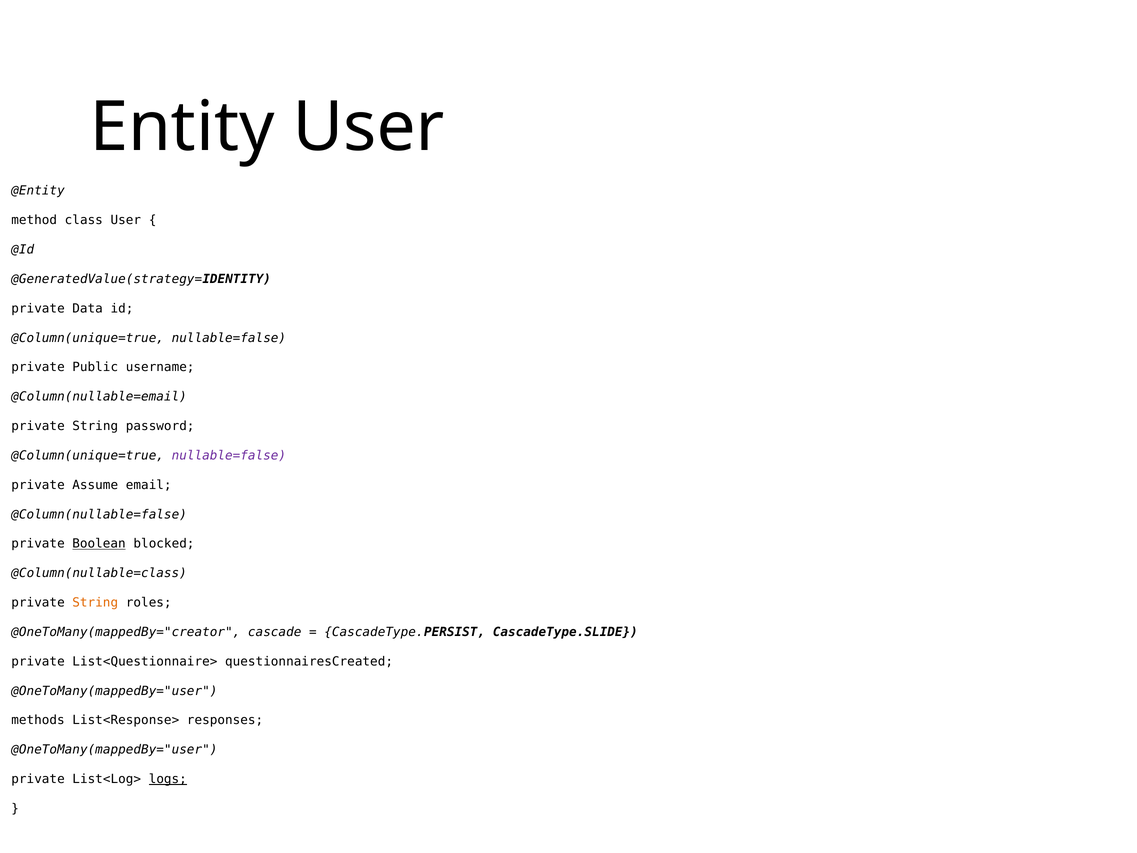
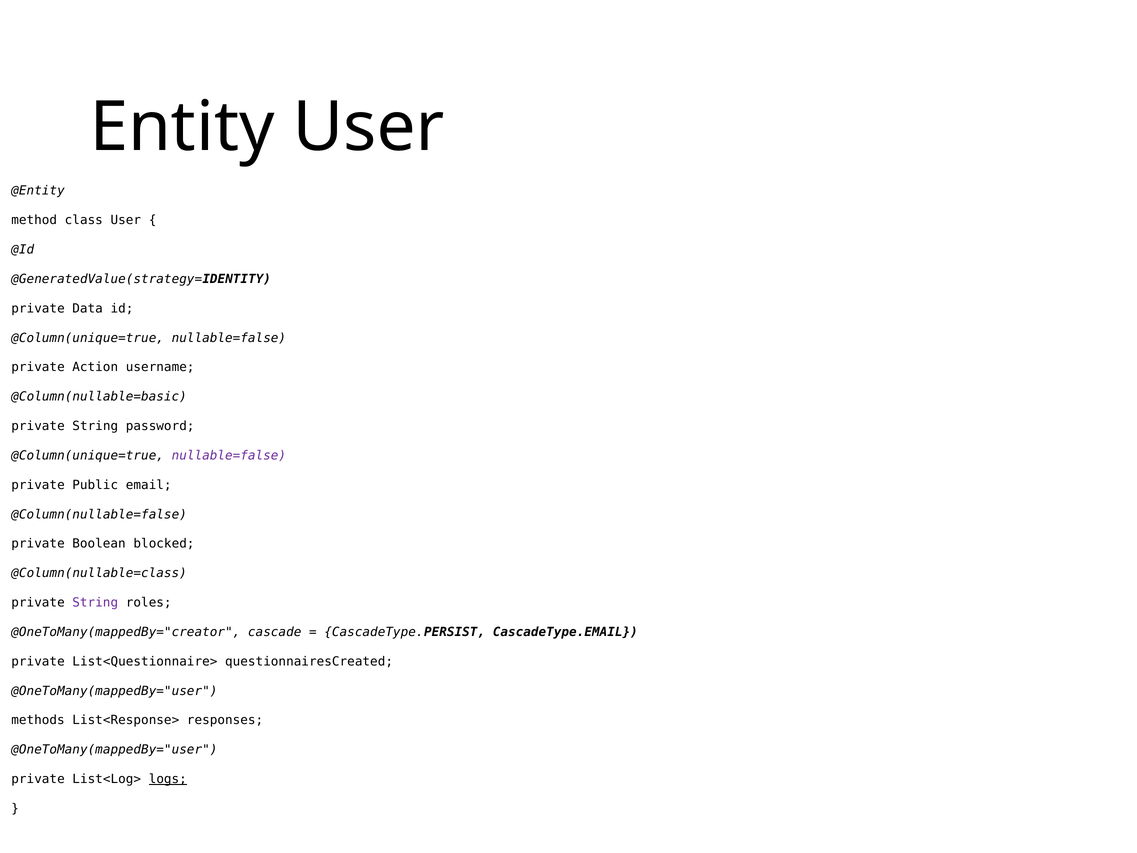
Public: Public -> Action (95, 367)
@Column(nullable=email: @Column(nullable=email -> @Column(nullable=basic (99, 397)
Assume: Assume -> Public (95, 485)
Boolean underline: present -> none (99, 544)
String colour: orange -> purple (95, 602)
CascadeType.SLIDE: CascadeType.SLIDE -> CascadeType.EMAIL (565, 632)
